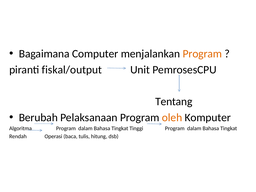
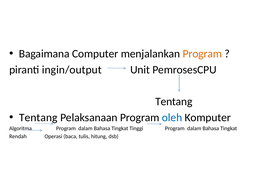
fiskal/output: fiskal/output -> ingin/output (72, 70)
Berubah: Berubah -> Tentang (38, 117)
oleh colour: orange -> blue (172, 117)
